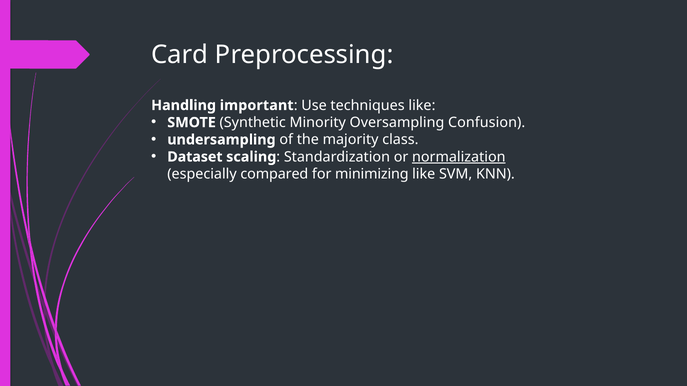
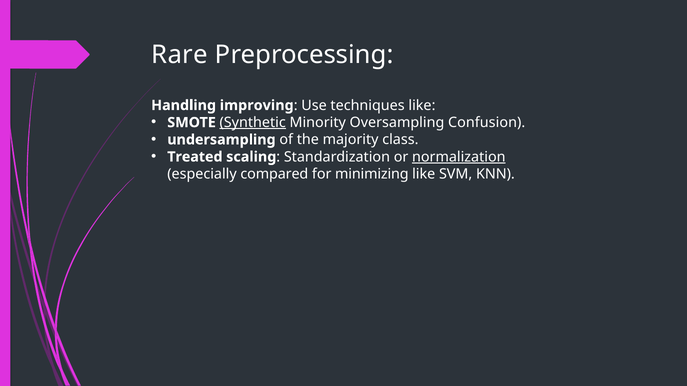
Card: Card -> Rare (180, 55)
important: important -> improving (257, 105)
Synthetic underline: none -> present (253, 123)
Dataset: Dataset -> Treated (195, 157)
